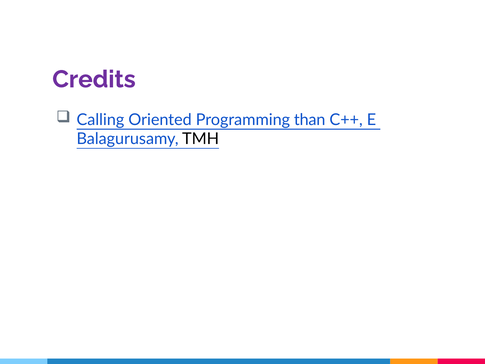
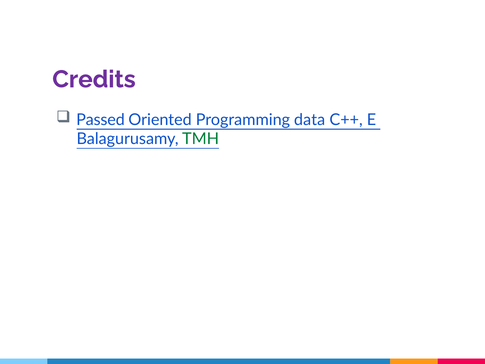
Calling: Calling -> Passed (100, 120)
than: than -> data (310, 120)
TMH colour: black -> green (201, 139)
